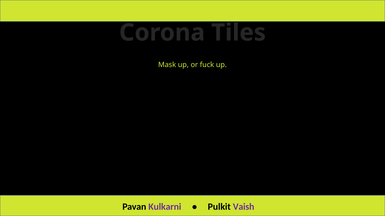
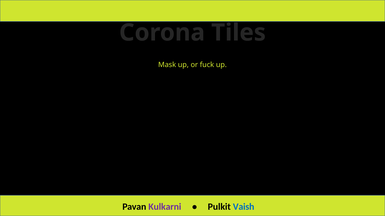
Vaish colour: purple -> blue (244, 207)
